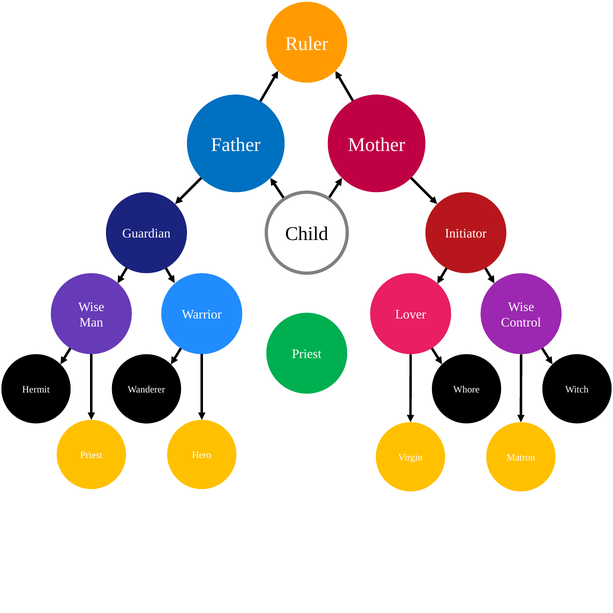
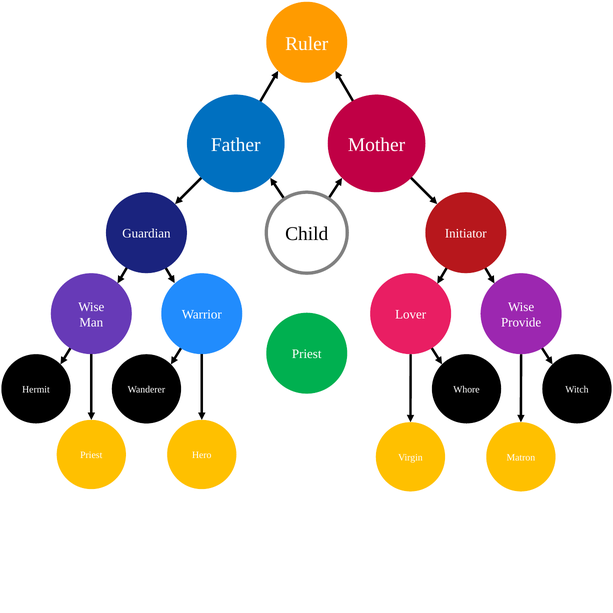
Control: Control -> Provide (521, 322)
